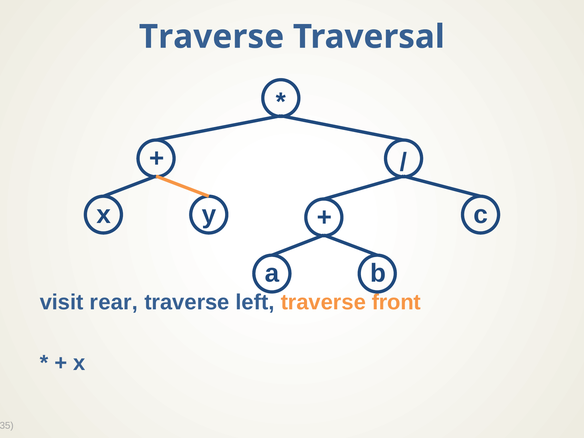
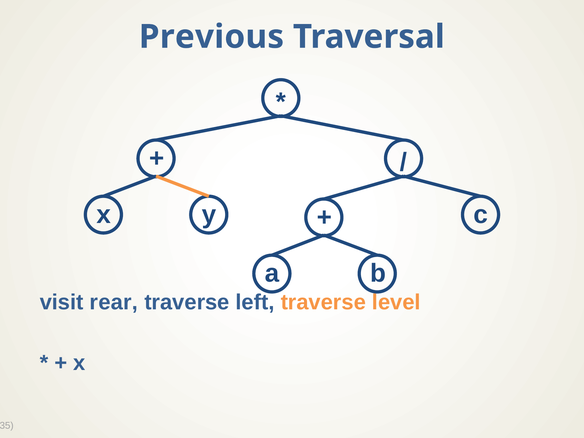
Traverse: Traverse -> Previous (211, 37)
front: front -> level (396, 302)
